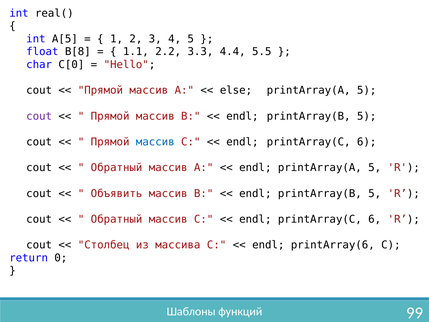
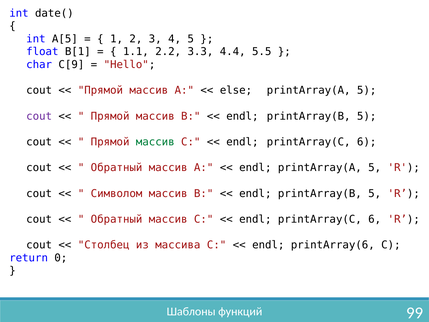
real(: real( -> date( (54, 13)
B[8: B[8 -> B[1 (78, 52)
C[0: C[0 -> C[9 (71, 65)
массив colour: blue -> green (155, 142)
Объявить: Объявить -> Символом (117, 193)
